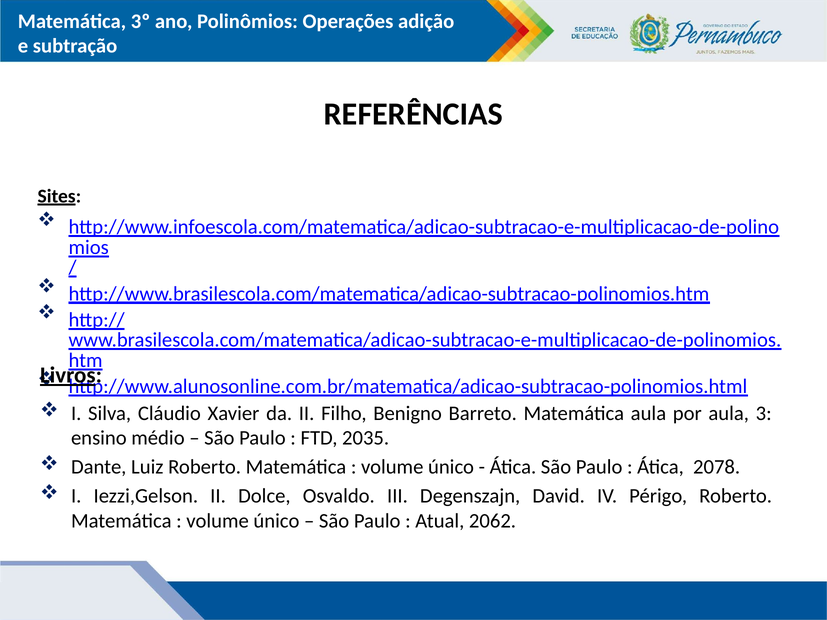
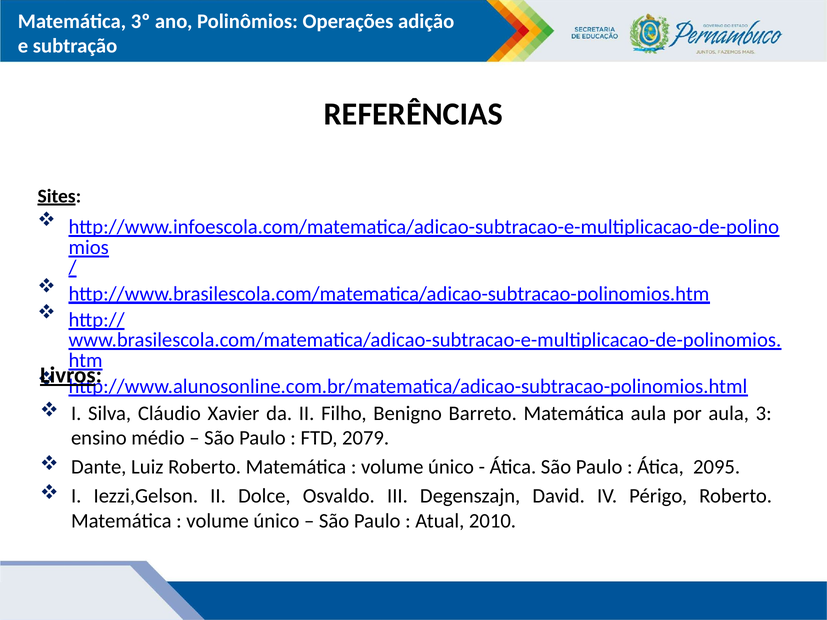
2035: 2035 -> 2079 (366, 438)
2078: 2078 -> 2095 (717, 467)
2062: 2062 -> 2010 (493, 521)
